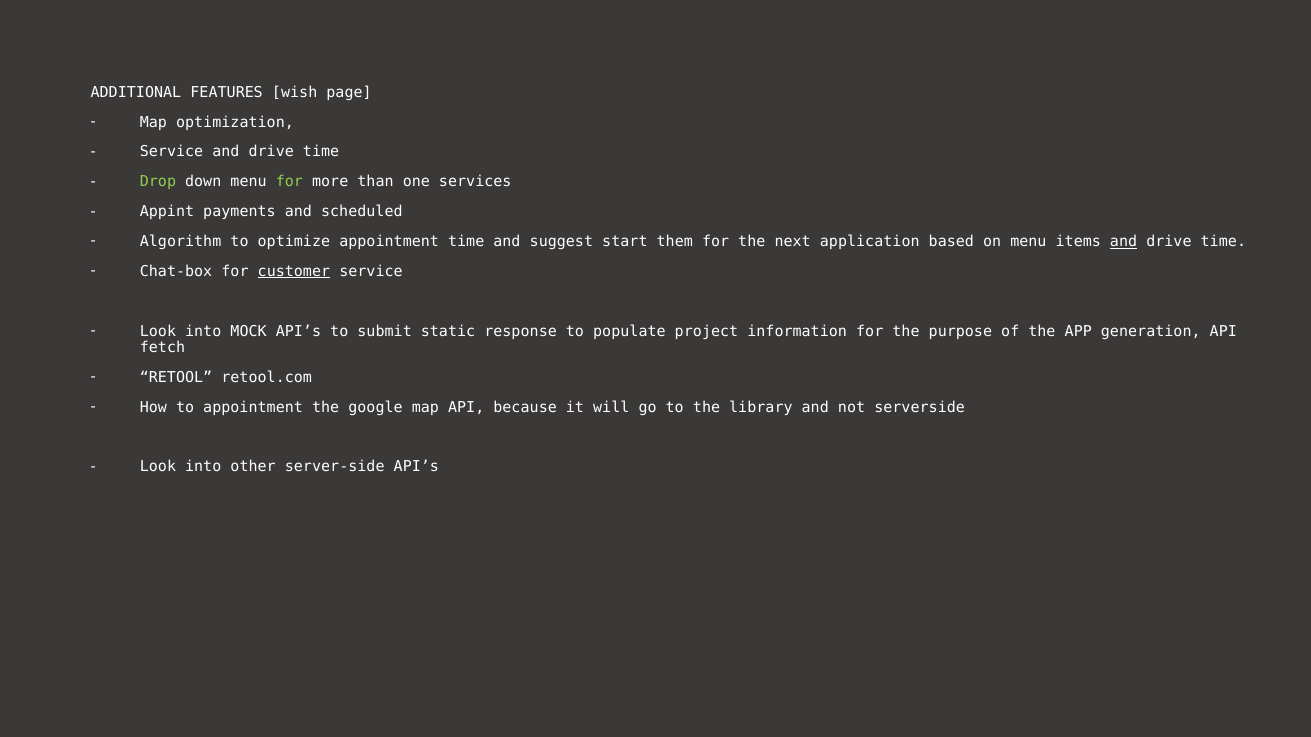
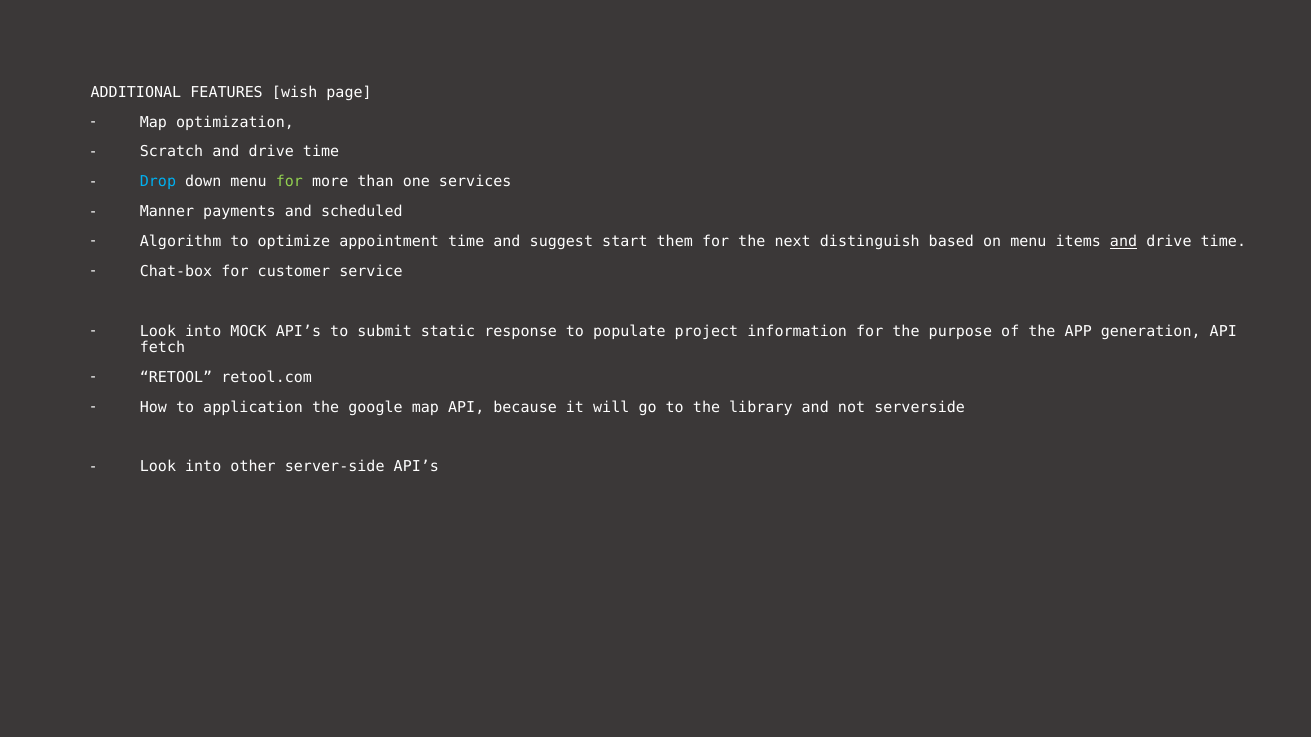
Service: Service -> Scratch (172, 152)
Drop colour: light green -> light blue (158, 182)
Appint: Appint -> Manner (167, 212)
application: application -> distinguish (870, 242)
customer underline: present -> none (294, 272)
to appointment: appointment -> application (253, 407)
